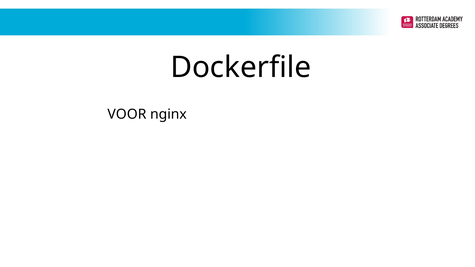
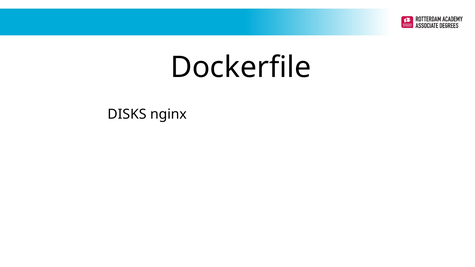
VOOR: VOOR -> DISKS (127, 114)
